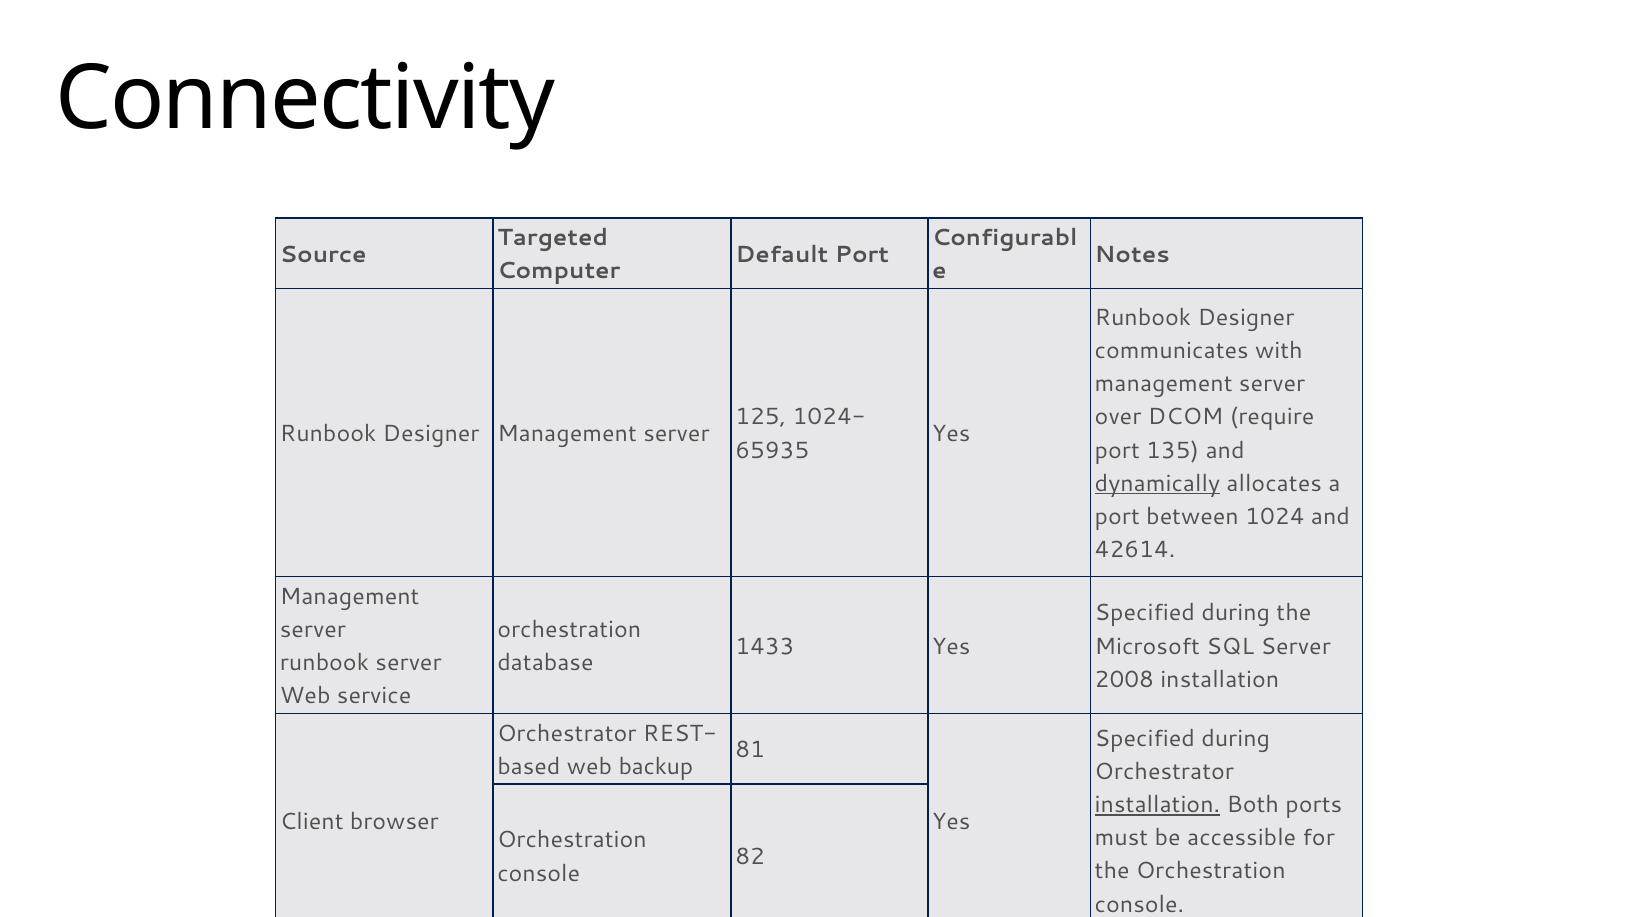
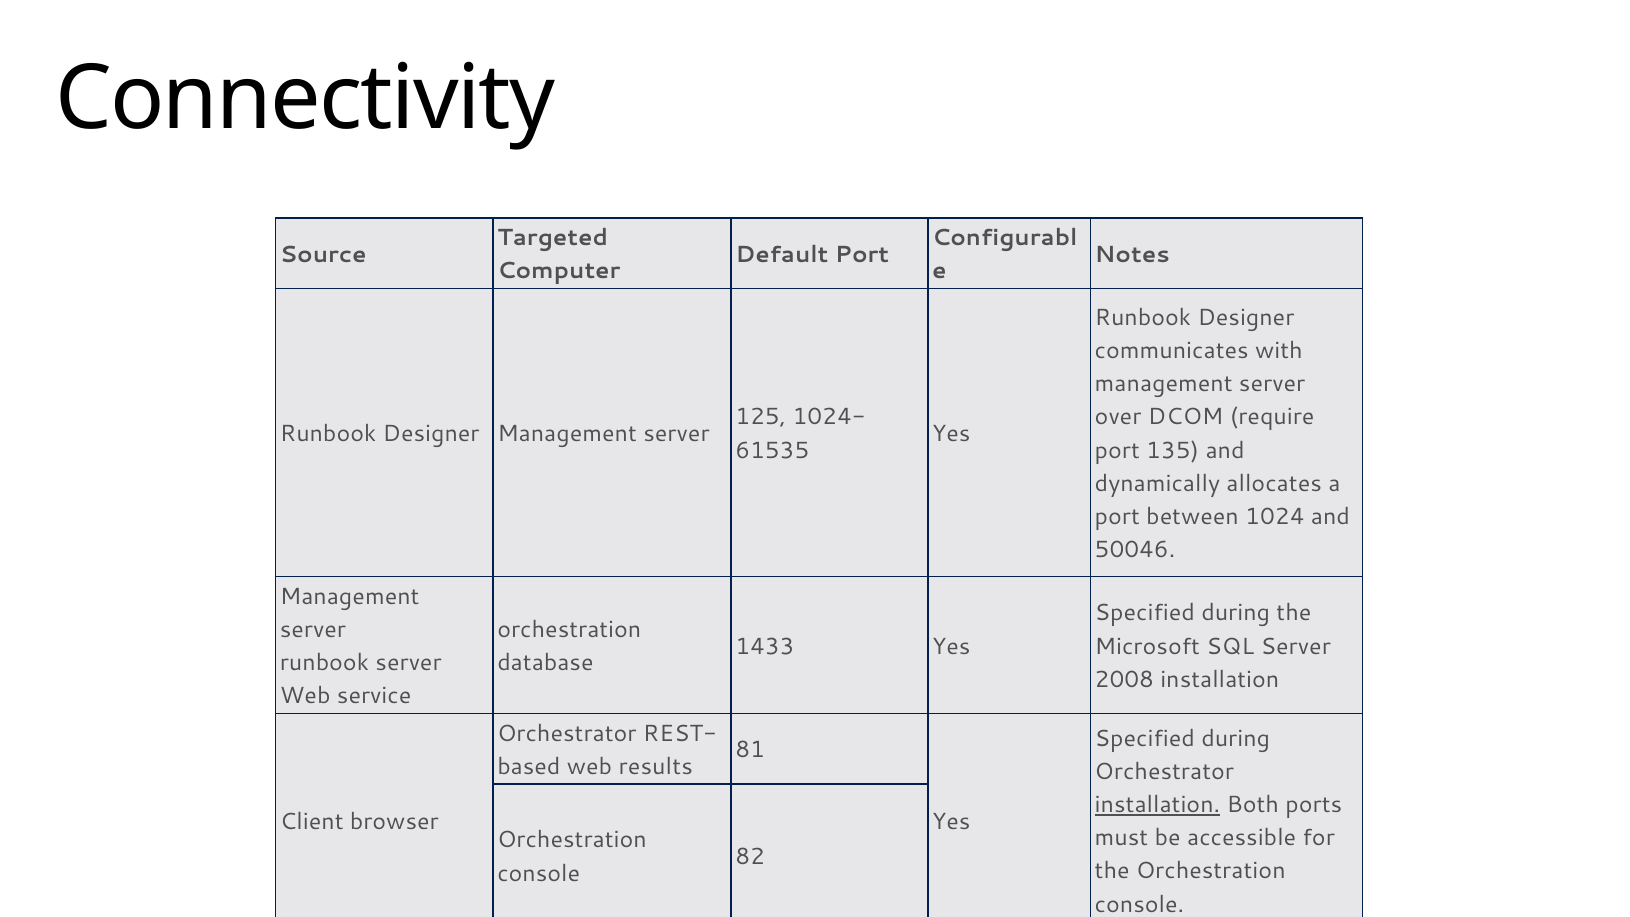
65935: 65935 -> 61535 (772, 450)
dynamically underline: present -> none (1157, 483)
42614: 42614 -> 50046 (1135, 550)
backup: backup -> results (656, 766)
